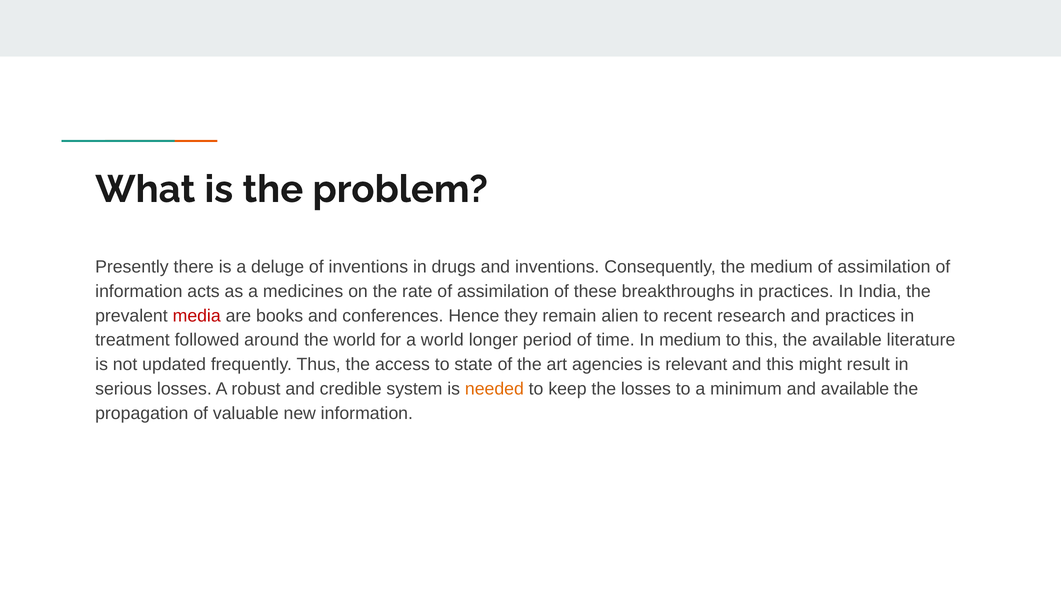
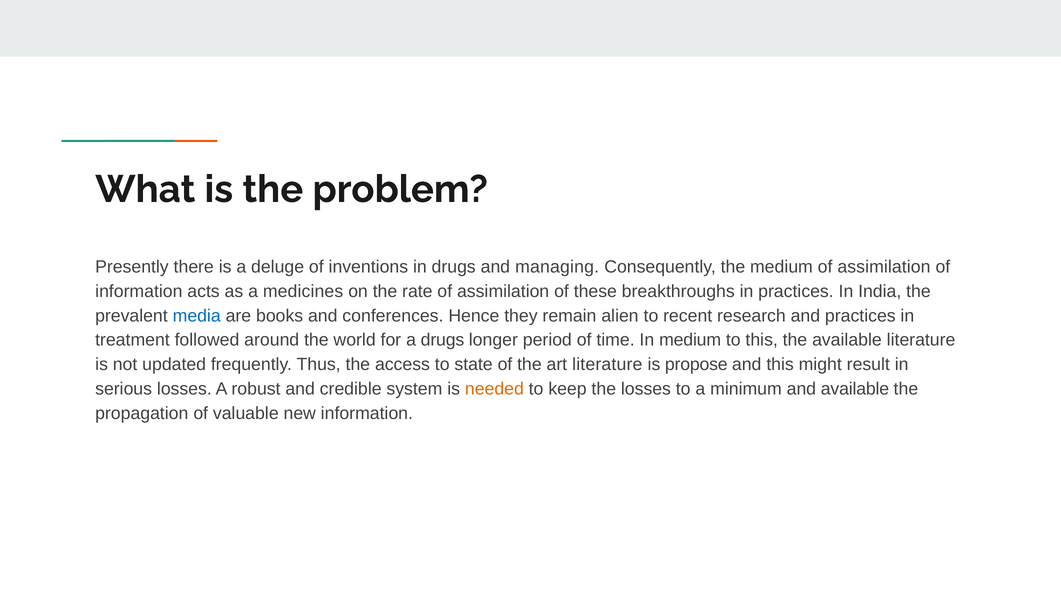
and inventions: inventions -> managing (557, 267)
media colour: red -> blue (197, 316)
a world: world -> drugs (442, 340)
art agencies: agencies -> literature (607, 364)
relevant: relevant -> propose (696, 364)
